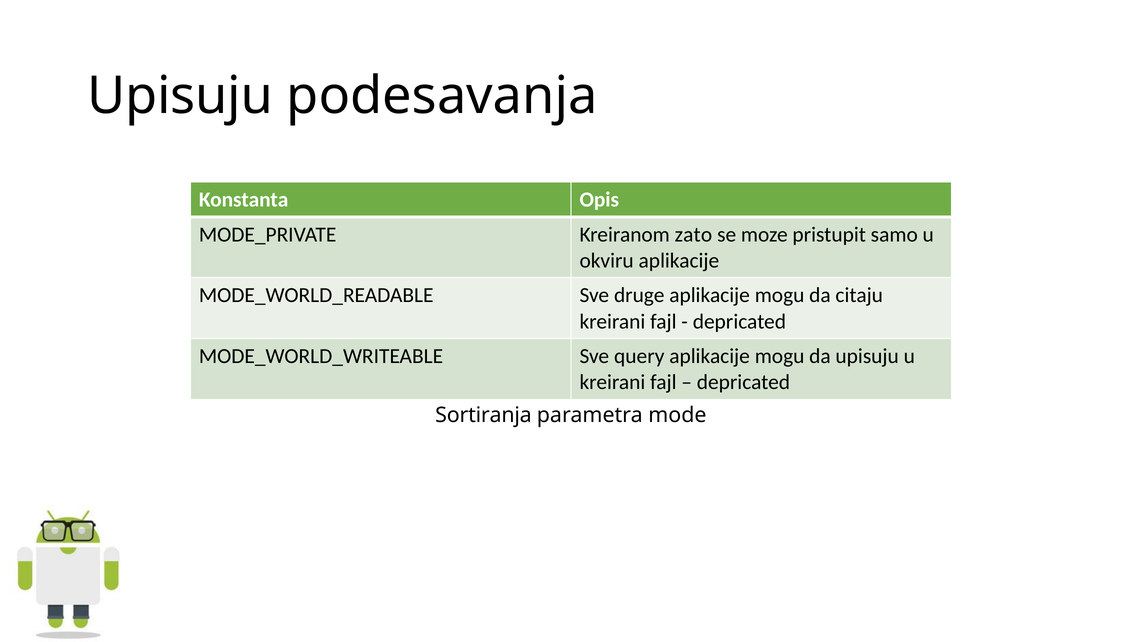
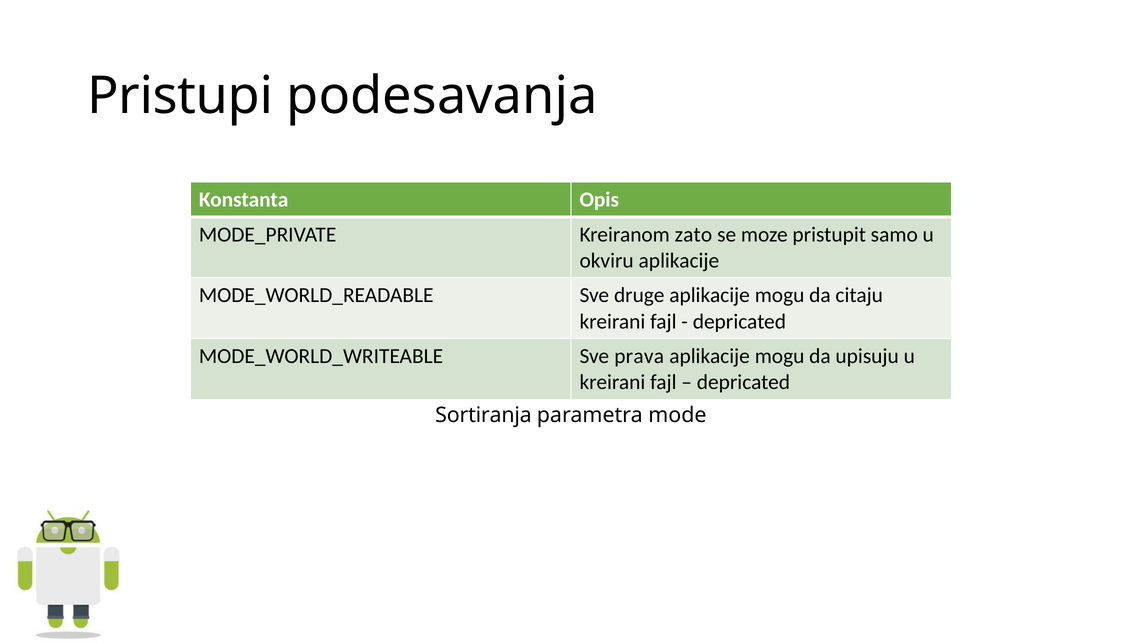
Upisuju: Upisuju -> Pristupi (180, 96)
query: query -> prava (639, 356)
